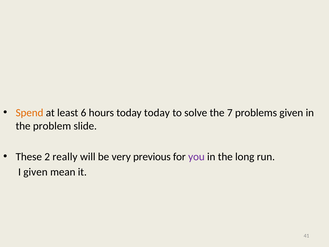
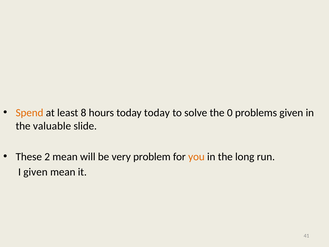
6: 6 -> 8 (83, 113)
7: 7 -> 0 (230, 113)
problem: problem -> valuable (52, 126)
2 really: really -> mean (65, 156)
previous: previous -> problem (152, 156)
you colour: purple -> orange (196, 156)
